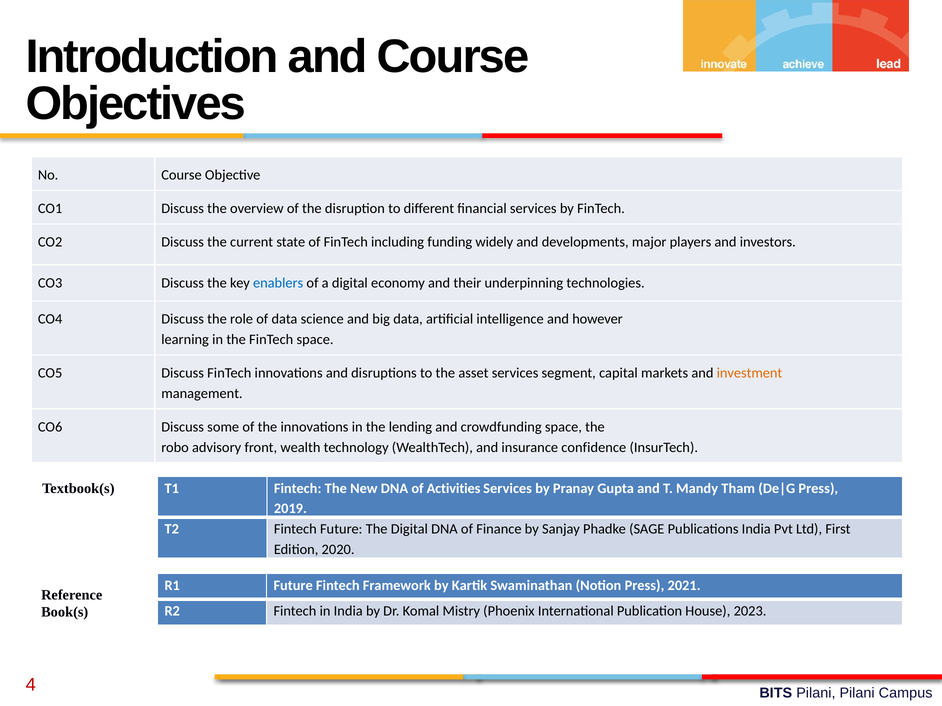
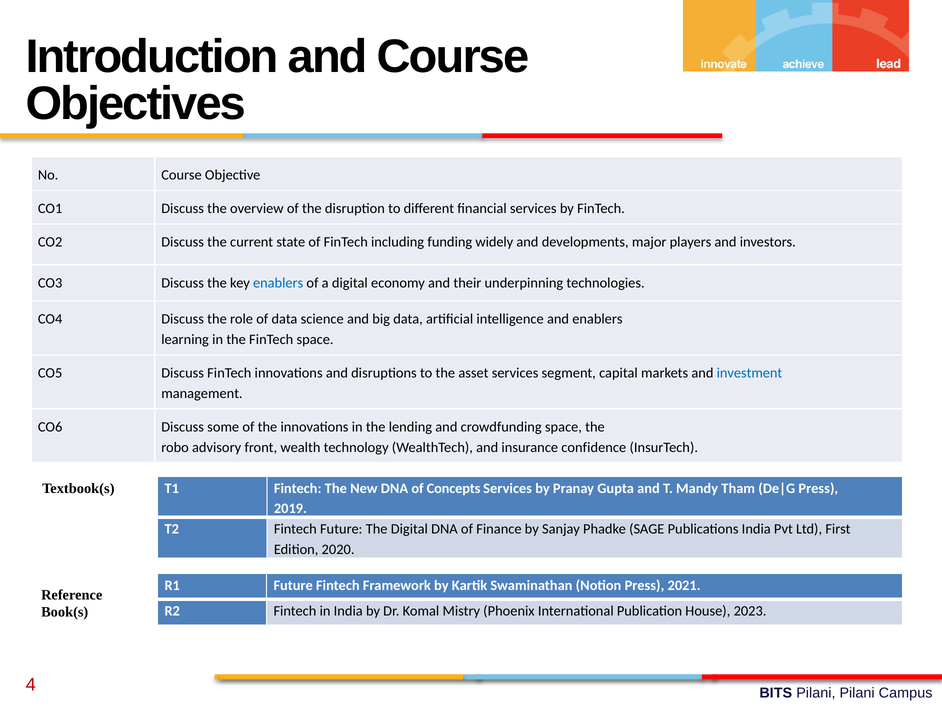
and however: however -> enablers (597, 319)
investment colour: orange -> blue (750, 373)
Activities: Activities -> Concepts (454, 489)
